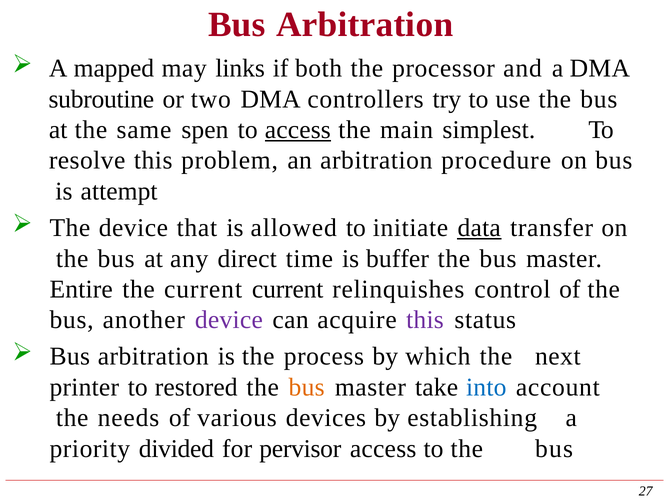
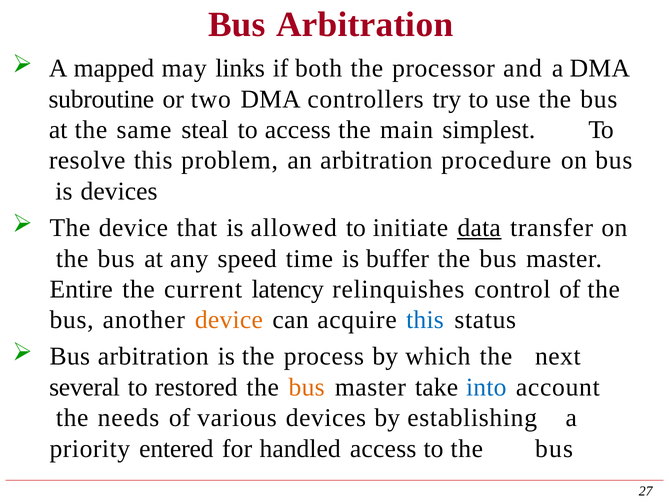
spen: spen -> steal (205, 130)
access underline: present -> none (298, 130)
is attempt: attempt -> devices (119, 191)
direct: direct -> speed (247, 258)
current current: current -> latency (288, 289)
device colour: purple -> orange (229, 320)
this colour: purple -> blue (425, 320)
printer: printer -> several (85, 387)
divided: divided -> entered (176, 448)
pervisor: pervisor -> handled (300, 448)
